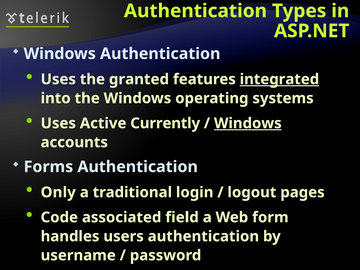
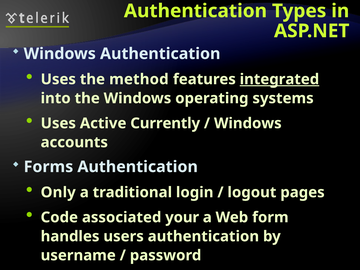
granted: granted -> method (139, 79)
Windows underline: present -> none (248, 123)
field: field -> your (182, 217)
